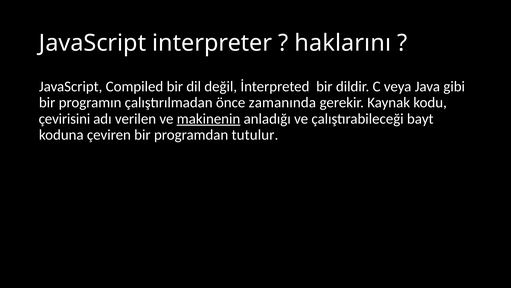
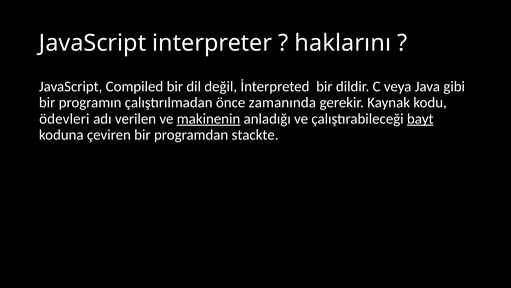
çevirisini: çevirisini -> ödevleri (64, 119)
bayt underline: none -> present (420, 119)
tutulur: tutulur -> stackte (255, 135)
